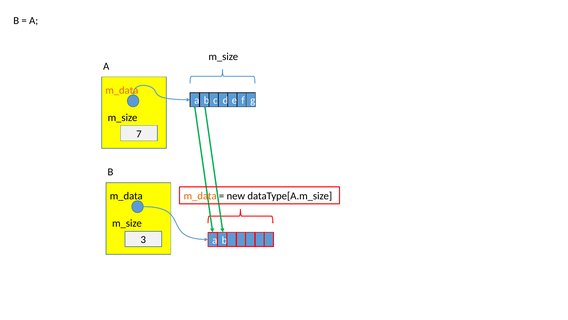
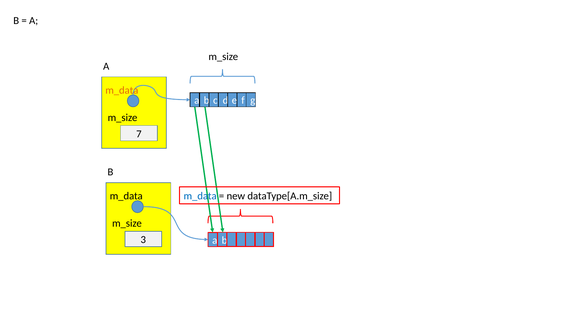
m_data colour: orange -> blue (200, 196)
